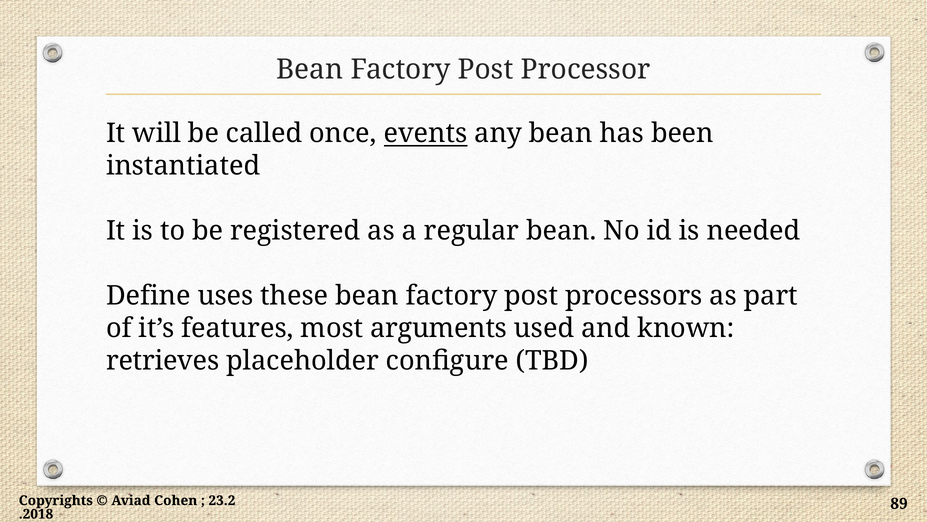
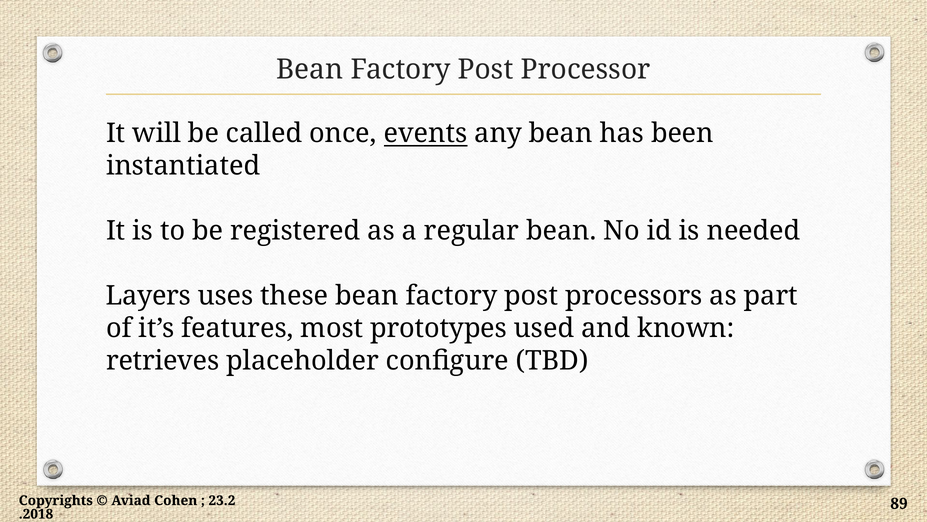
Define: Define -> Layers (148, 296)
arguments: arguments -> prototypes (439, 328)
